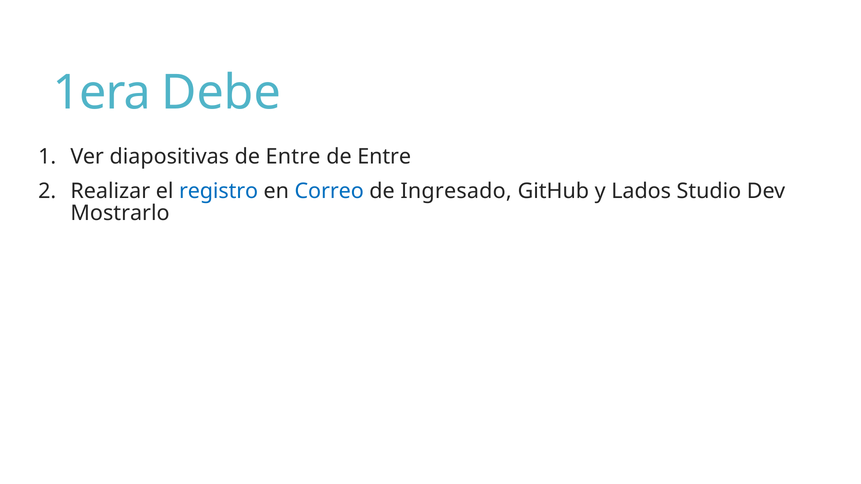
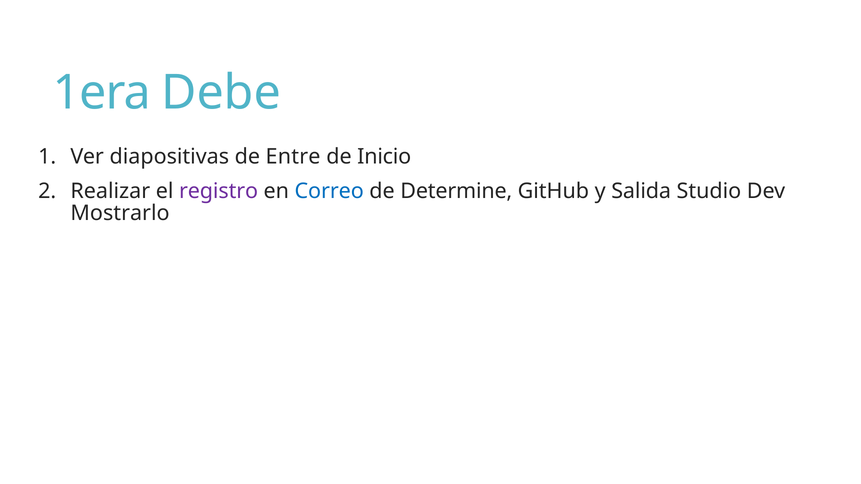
Entre: Entre -> Inicio (384, 157)
registro colour: blue -> purple (219, 191)
Ingresado: Ingresado -> Determine (456, 191)
Lados: Lados -> Salida (641, 191)
